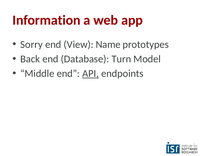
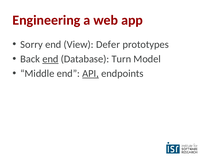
Information: Information -> Engineering (46, 20)
Name: Name -> Defer (108, 44)
end underline: none -> present (50, 59)
